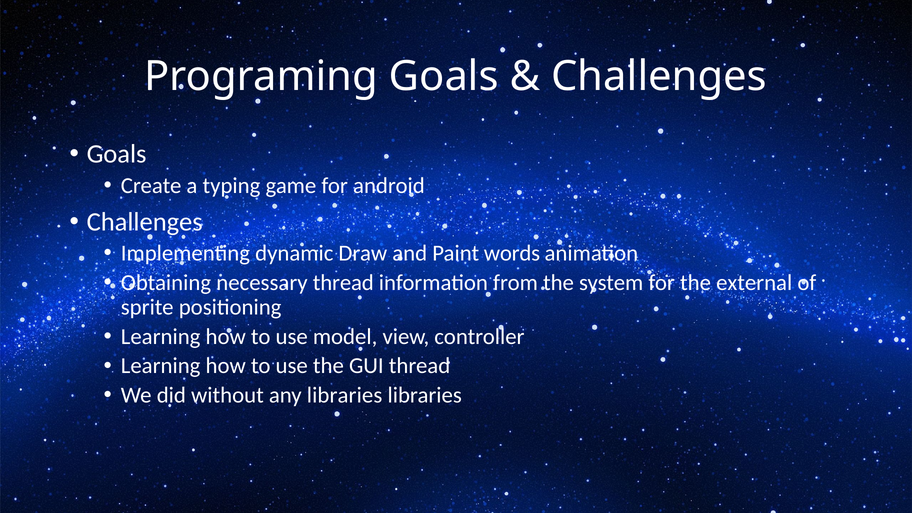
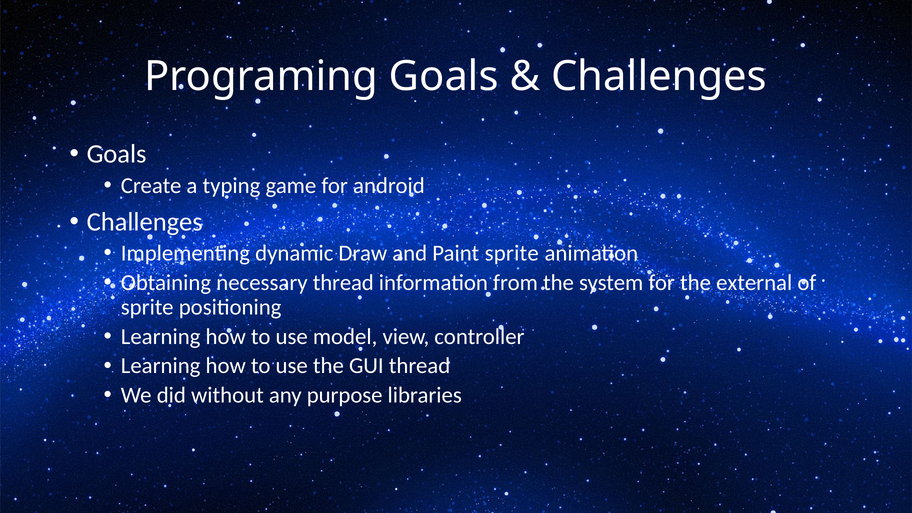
Paint words: words -> sprite (512, 253)
any libraries: libraries -> purpose (345, 395)
